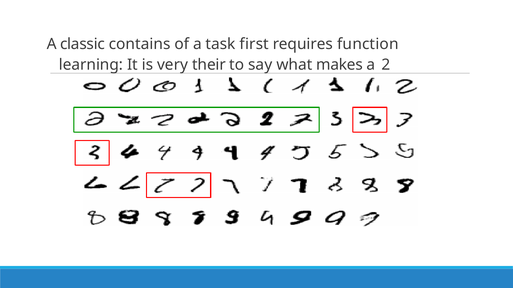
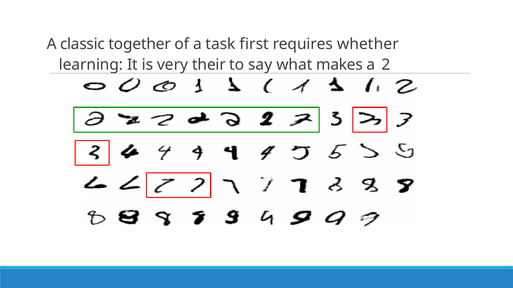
contains: contains -> together (140, 44)
function: function -> whether (368, 44)
